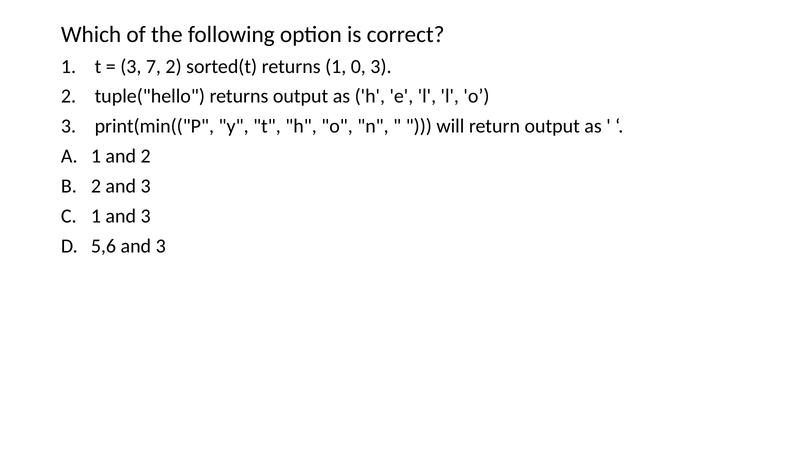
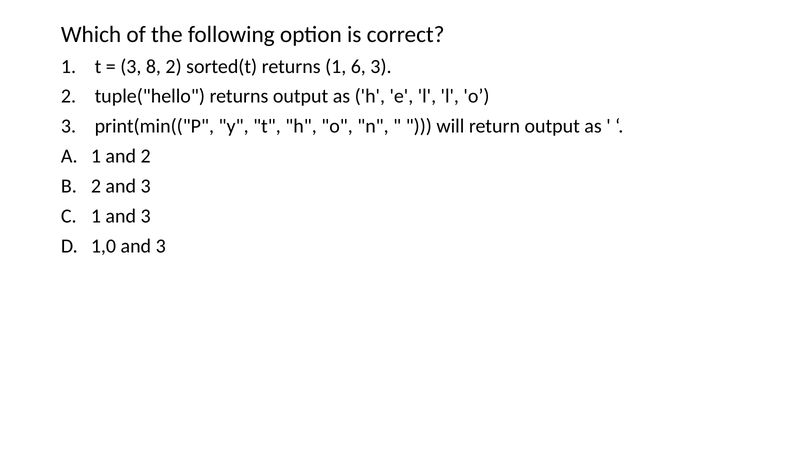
7: 7 -> 8 (153, 66)
0: 0 -> 6 (358, 66)
5,6: 5,6 -> 1,0 (103, 246)
